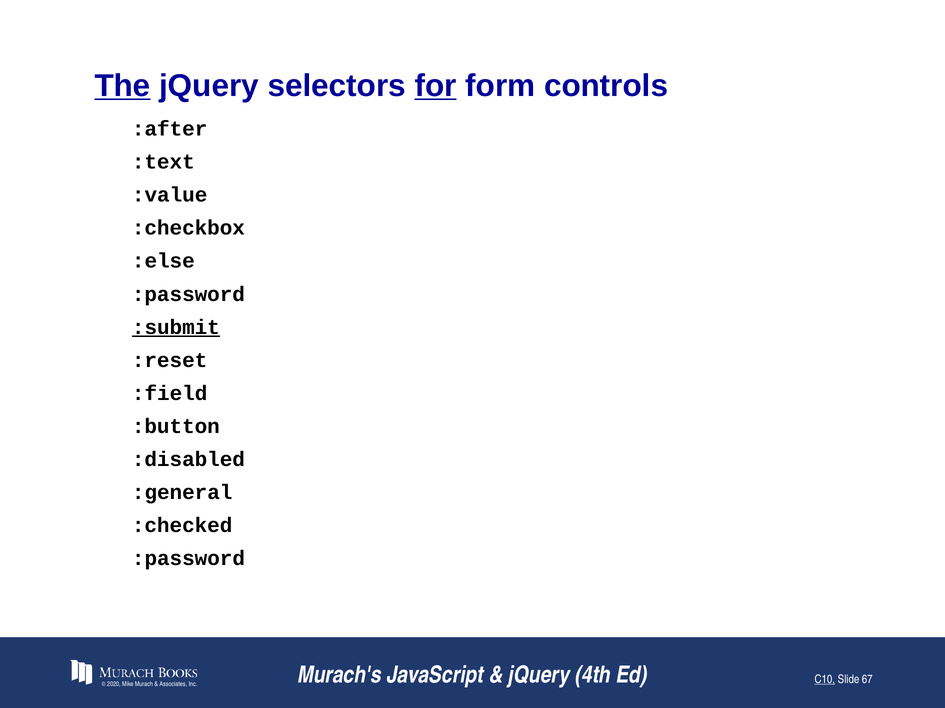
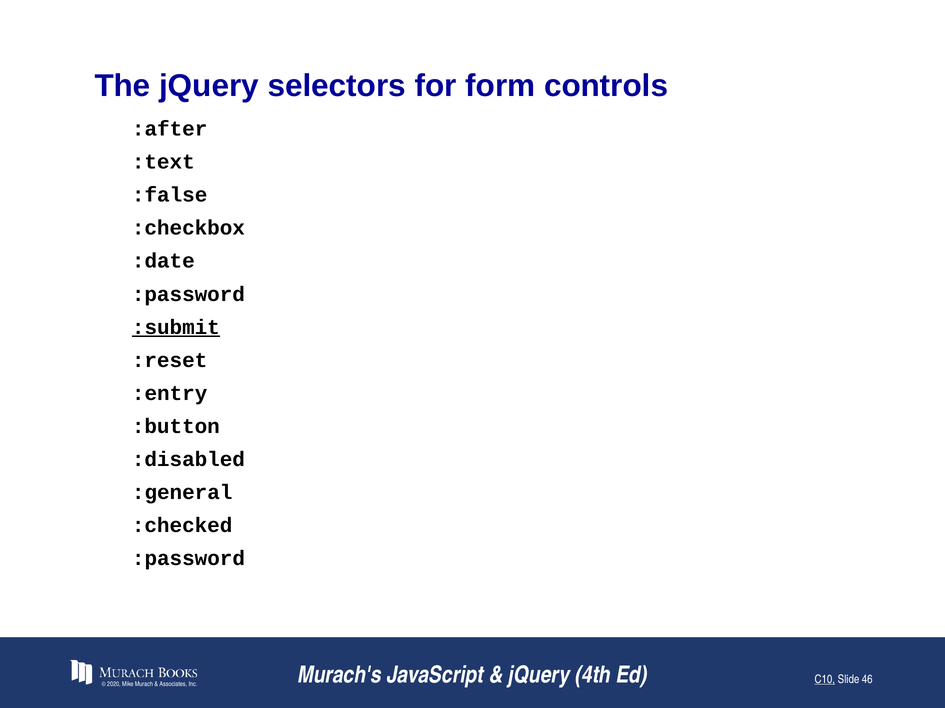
The underline: present -> none (122, 86)
for underline: present -> none (436, 86)
:value: :value -> :false (170, 195)
:else: :else -> :date (163, 261)
:field: :field -> :entry (170, 394)
67: 67 -> 46 (867, 680)
